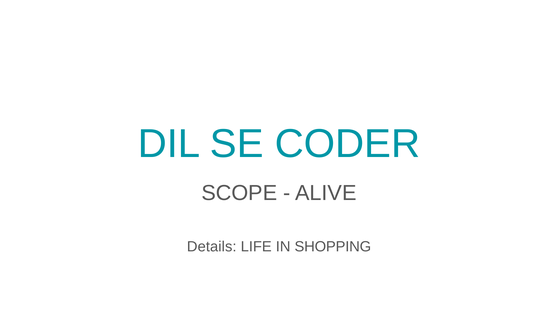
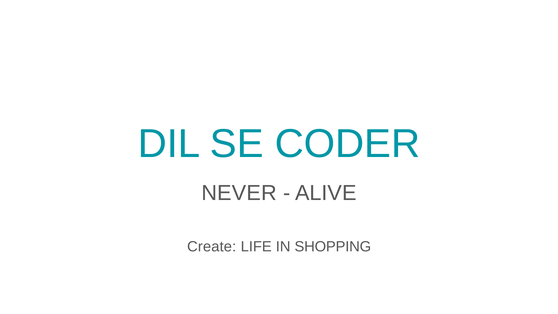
SCOPE: SCOPE -> NEVER (239, 193)
Details: Details -> Create (212, 247)
